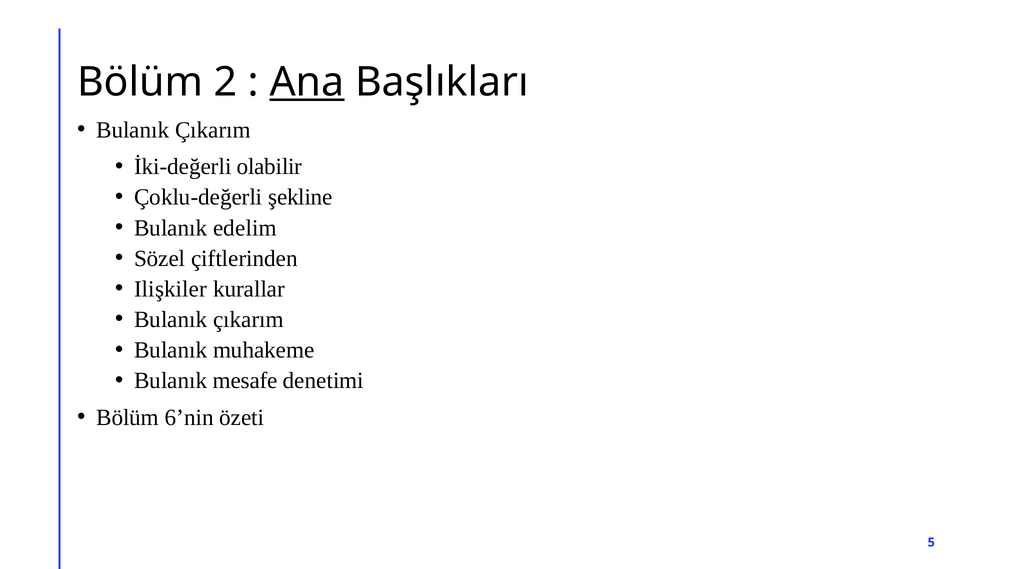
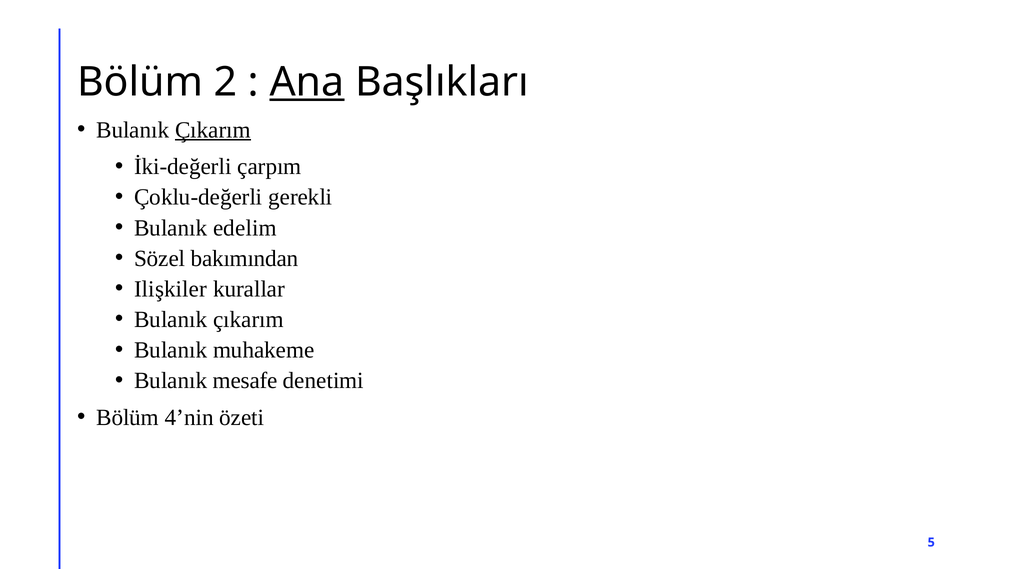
Çıkarım underline: none -> present (213, 130)
olabilir: olabilir -> çarpım (269, 167)
şekline: şekline -> gerekli (300, 197)
çiftlerinden: çiftlerinden -> bakımından (245, 259)
6’nin: 6’nin -> 4’nin (189, 418)
